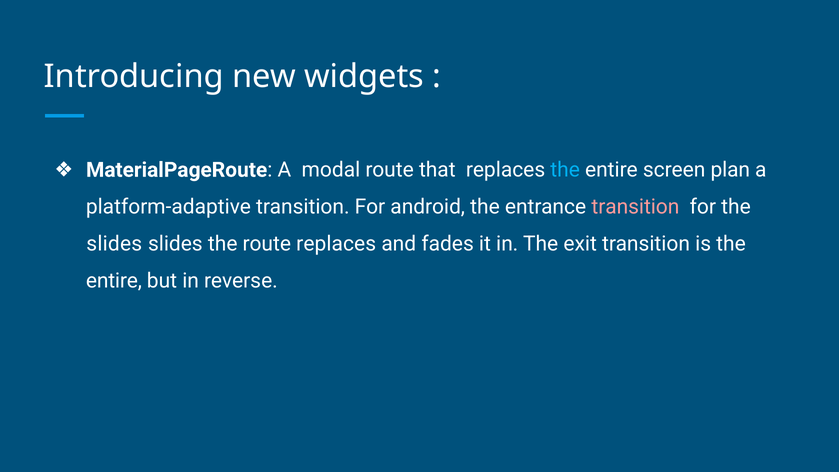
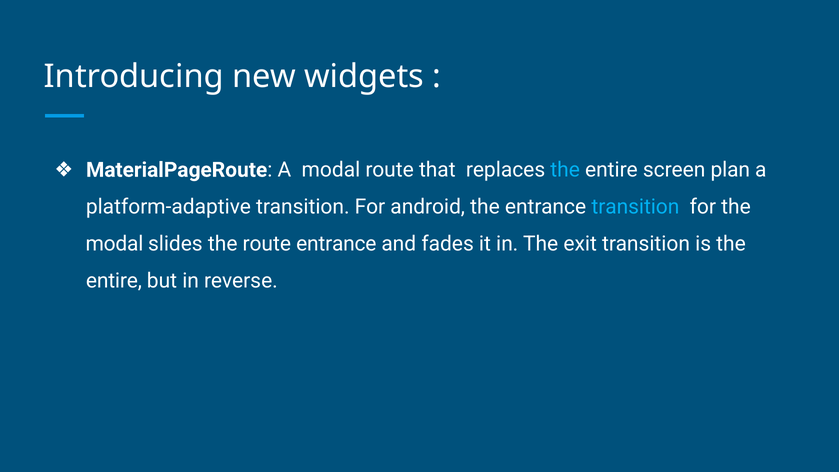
transition colour: pink -> light blue (635, 207)
slides: slides -> modal (114, 244)
route replaces: replaces -> entrance (336, 244)
